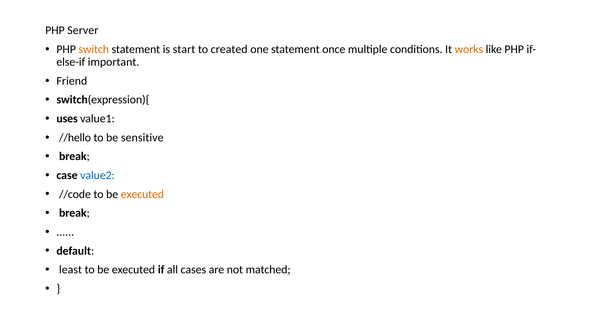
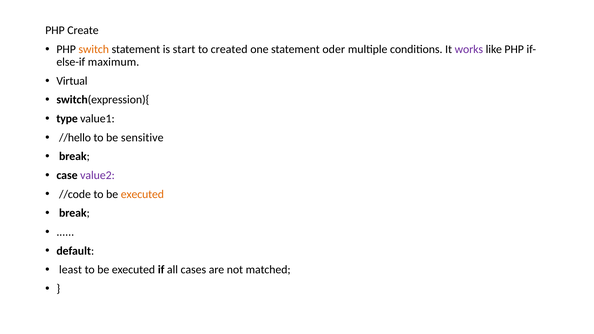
Server: Server -> Create (83, 30)
once: once -> oder (334, 49)
works colour: orange -> purple (469, 49)
important: important -> maximum (114, 62)
Friend: Friend -> Virtual (72, 81)
uses: uses -> type (67, 119)
value2 colour: blue -> purple (97, 175)
